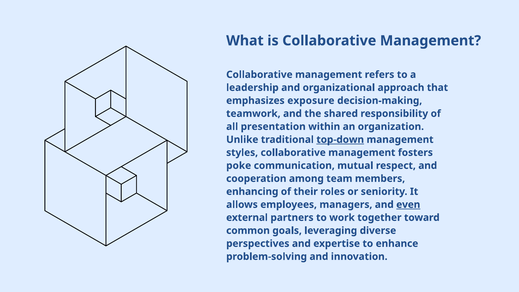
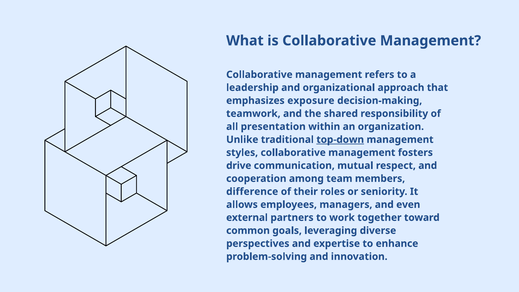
poke: poke -> drive (239, 166)
enhancing: enhancing -> difference (252, 192)
even underline: present -> none (408, 205)
